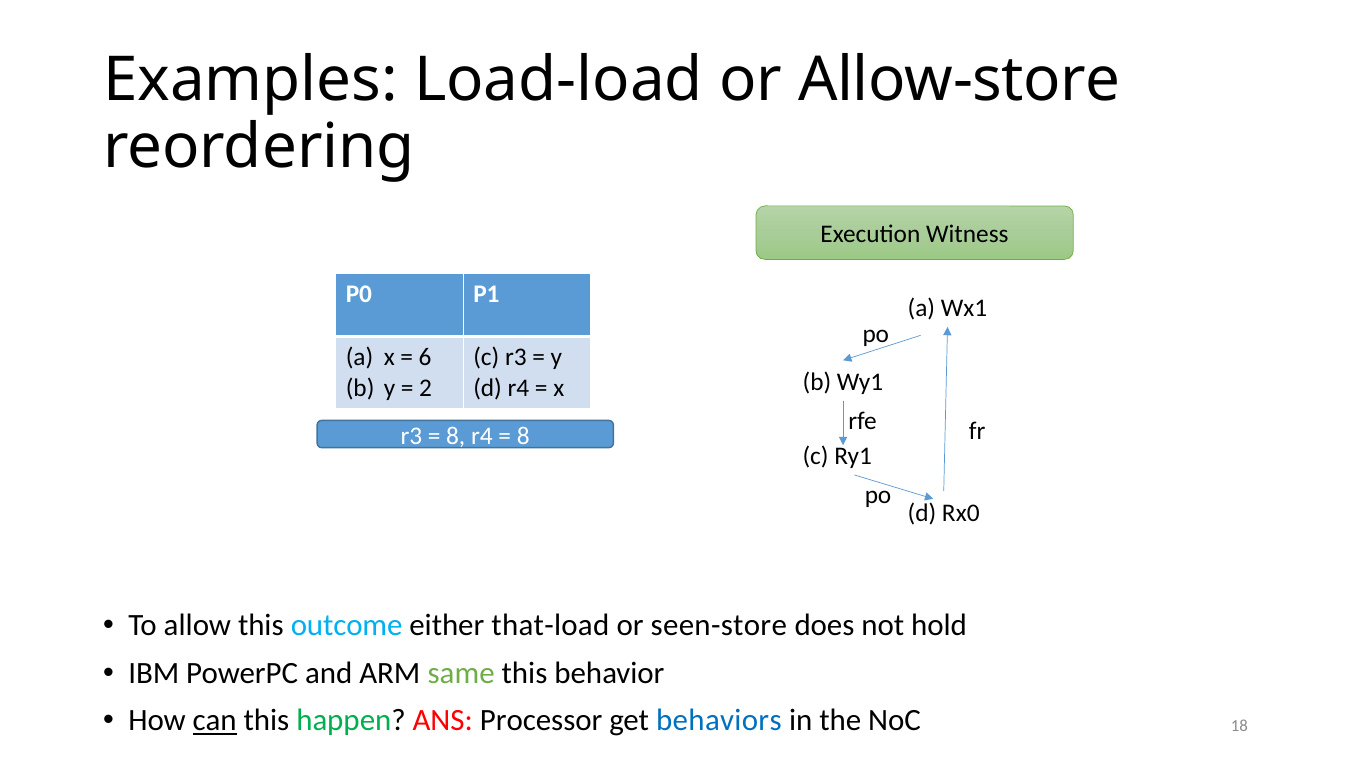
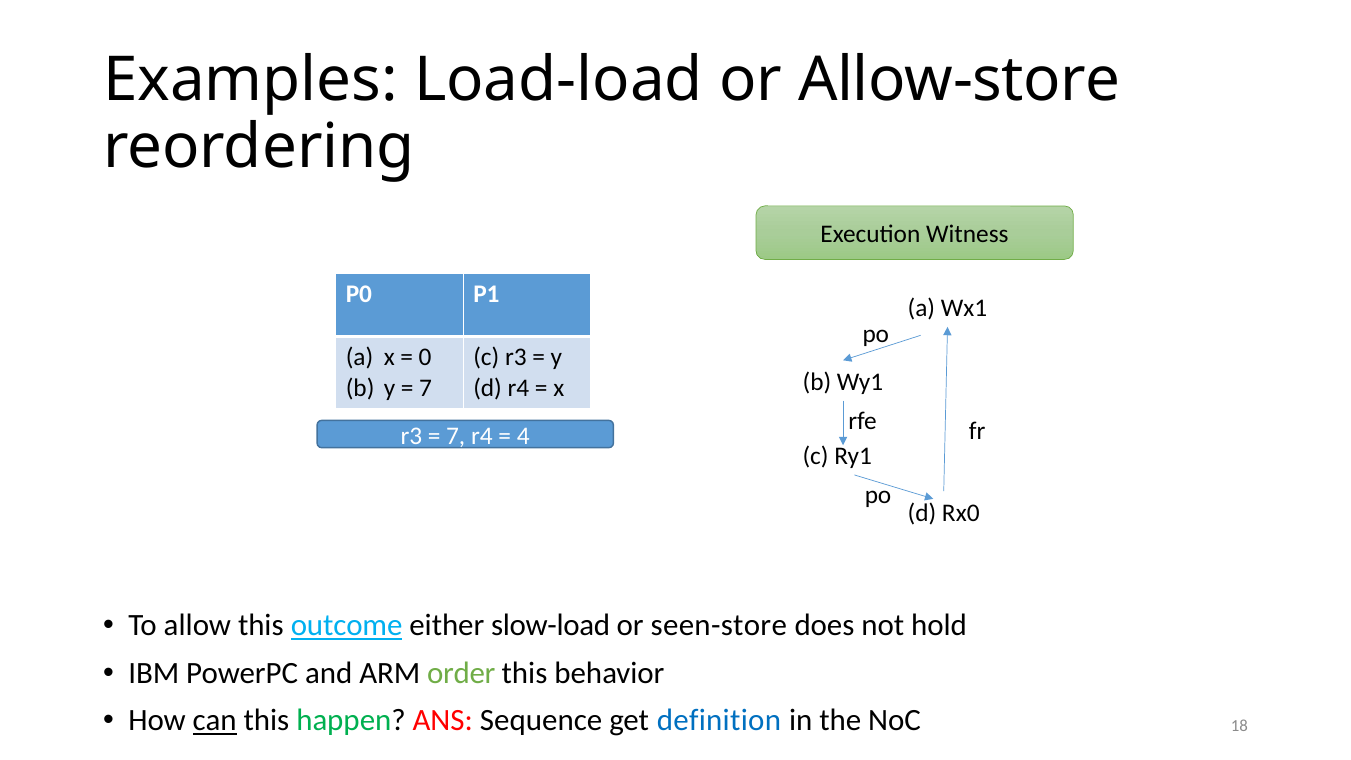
6: 6 -> 0 (425, 357)
2: 2 -> 7 (426, 388)
8: 8 -> 7 (456, 436)
8: 8 -> 4 (523, 436)
outcome underline: none -> present (347, 626)
that-load: that-load -> slow-load (551, 626)
same: same -> order (461, 673)
Processor: Processor -> Sequence (541, 721)
behaviors: behaviors -> definition (719, 721)
